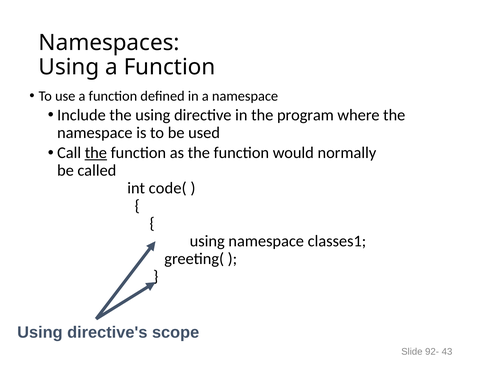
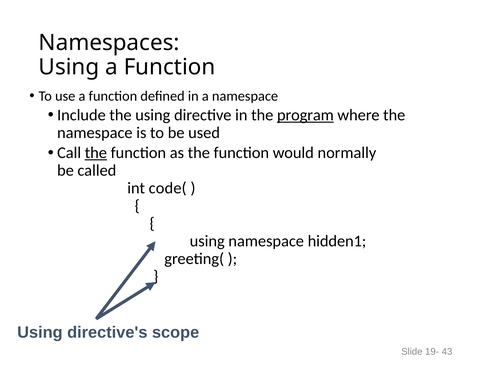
program underline: none -> present (305, 115)
classes1: classes1 -> hidden1 (337, 241)
92-: 92- -> 19- (432, 352)
